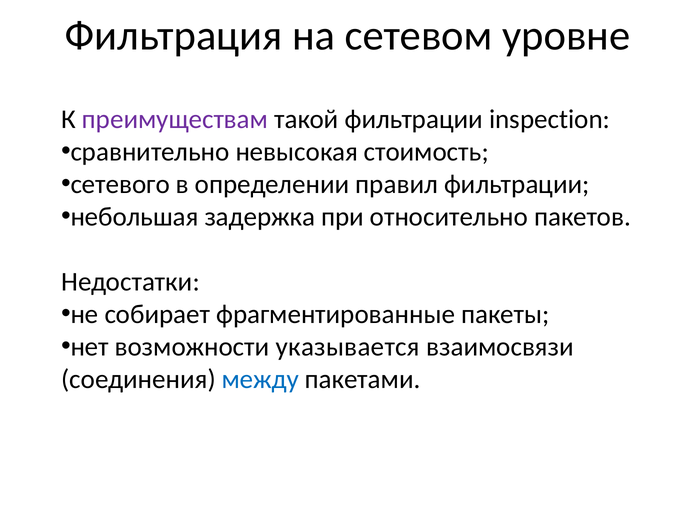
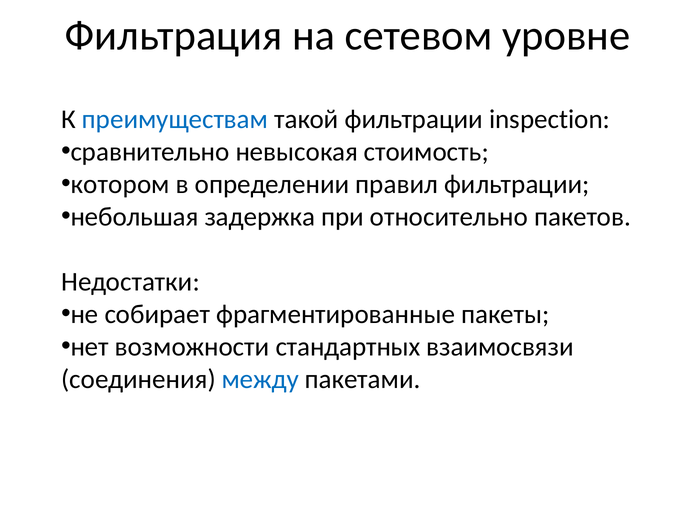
преимуществам colour: purple -> blue (175, 119)
сетевого: сетевого -> котором (120, 184)
указывается: указывается -> стандартных (348, 347)
